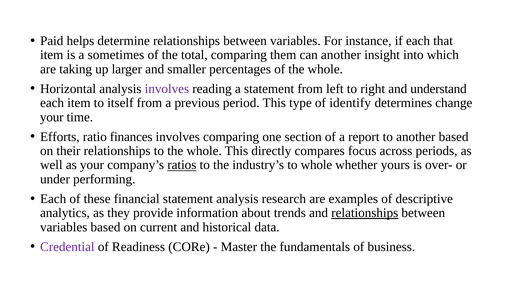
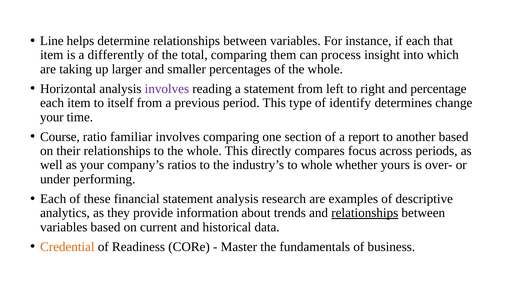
Paid: Paid -> Line (52, 41)
sometimes: sometimes -> differently (116, 55)
can another: another -> process (341, 55)
understand: understand -> percentage (439, 89)
Efforts: Efforts -> Course (60, 137)
finances: finances -> familiar (131, 137)
ratios underline: present -> none (182, 165)
Credential colour: purple -> orange (67, 246)
